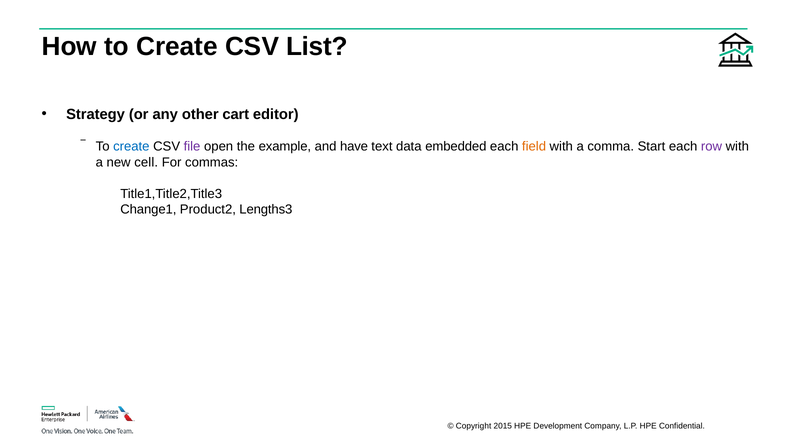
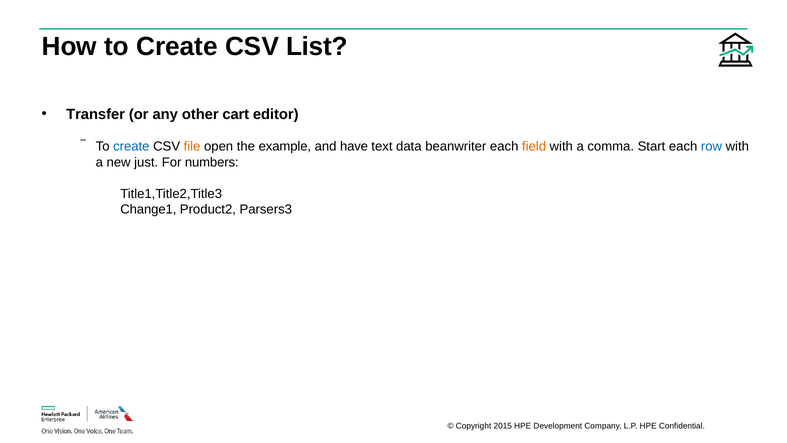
Strategy: Strategy -> Transfer (96, 114)
file colour: purple -> orange (192, 147)
embedded: embedded -> beanwriter (456, 147)
row colour: purple -> blue (711, 147)
cell: cell -> just (146, 162)
commas: commas -> numbers (212, 162)
Lengths3: Lengths3 -> Parsers3 (266, 210)
